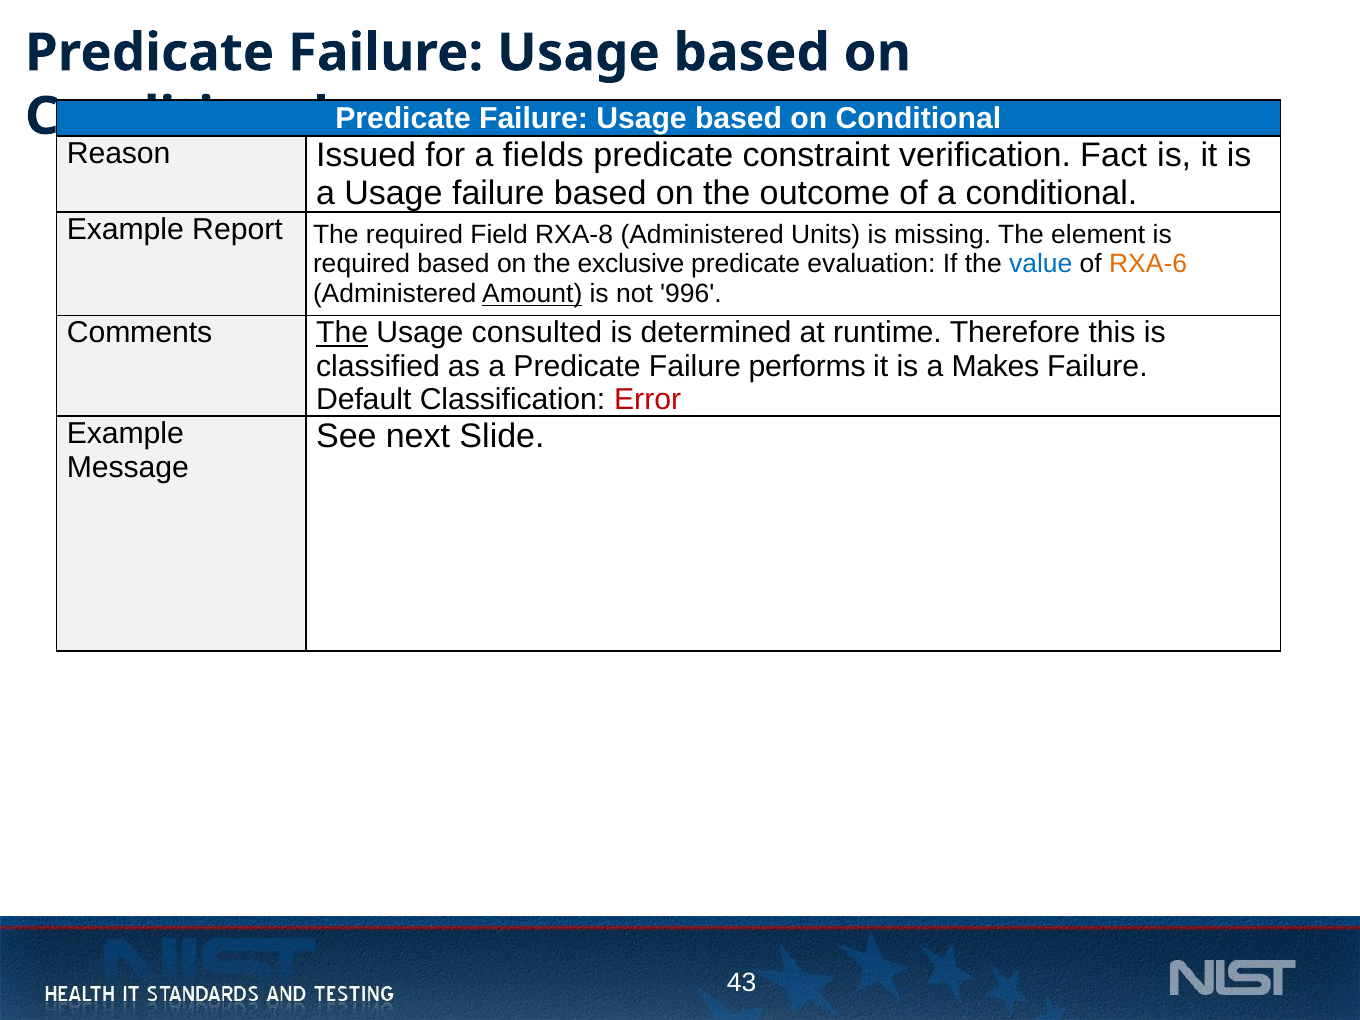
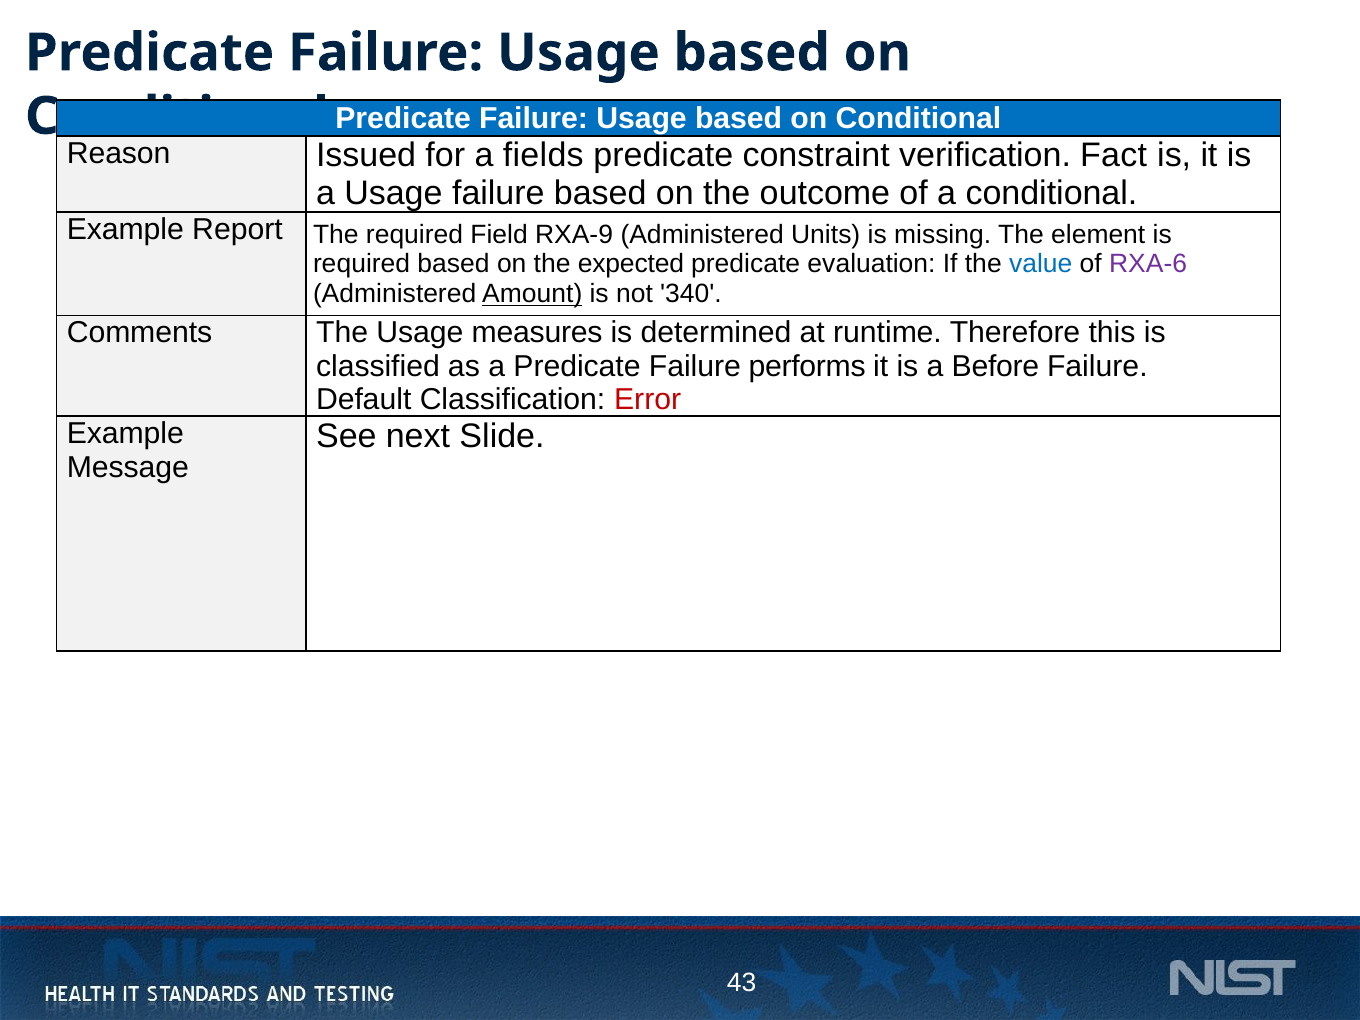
RXA-8: RXA-8 -> RXA-9 (574, 235)
exclusive: exclusive -> expected (631, 264)
RXA-6 colour: orange -> purple (1148, 264)
996: 996 -> 340 (691, 294)
The underline: present -> none (342, 333)
consulted: consulted -> measures (537, 333)
Makes: Makes -> Before (995, 366)
